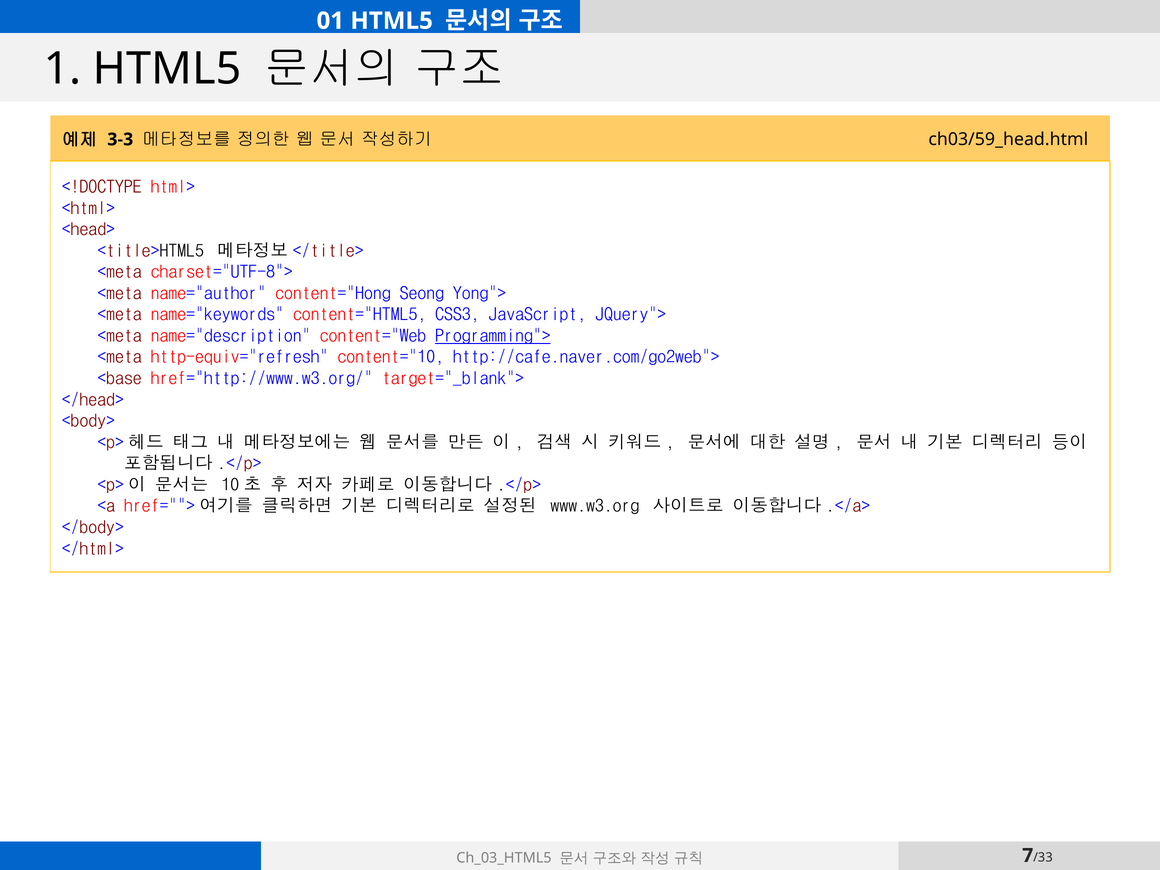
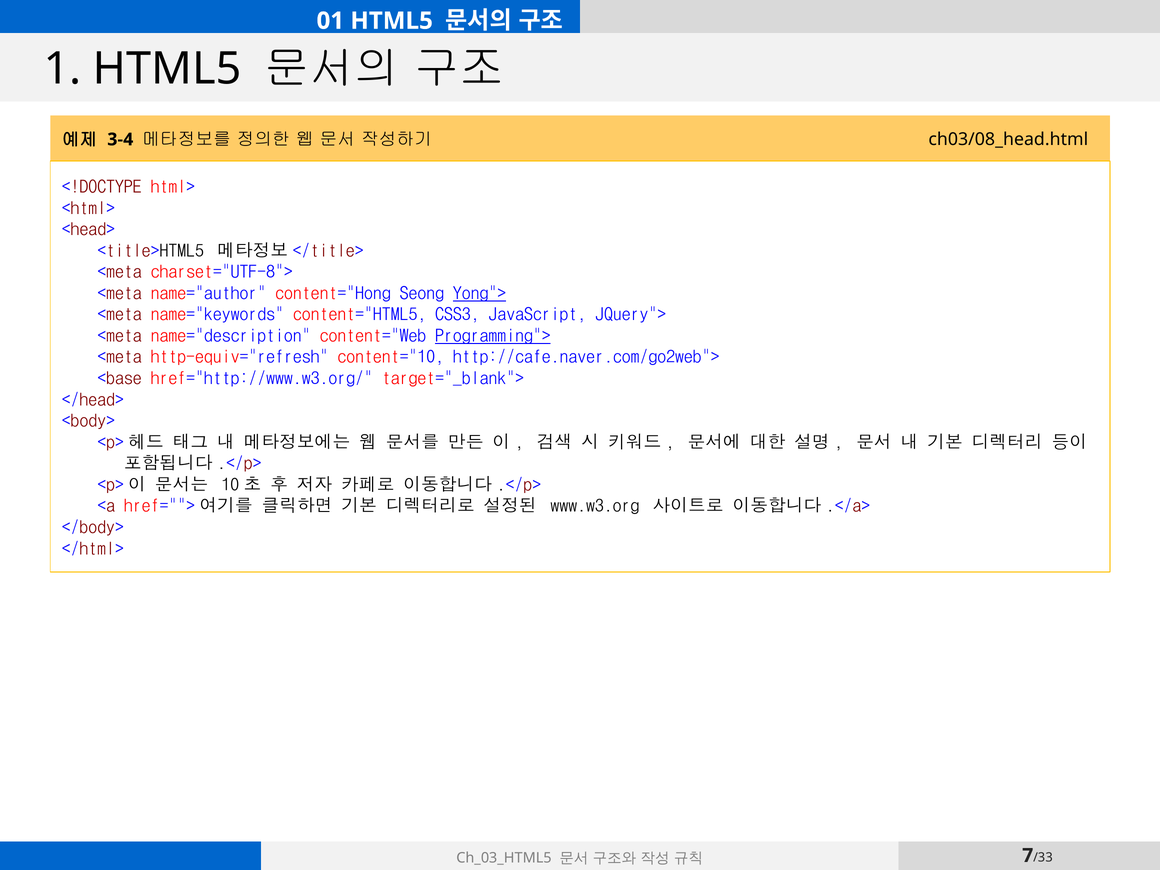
3-3: 3-3 -> 3-4 (120, 139)
ch03/59_head.html: ch03/59_head.html -> ch03/08_head.html (1008, 139)
Yong"> underline: none -> present (480, 293)
